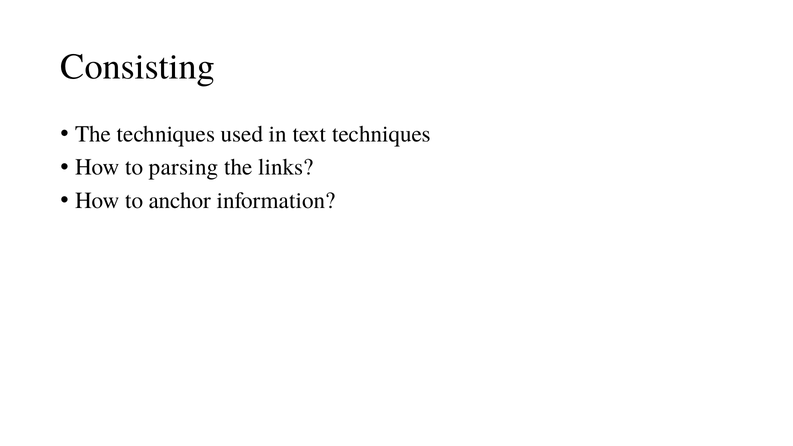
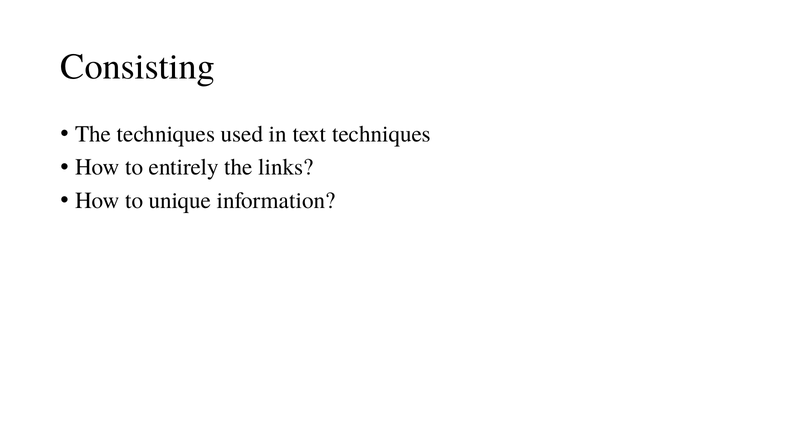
parsing: parsing -> entirely (184, 167)
anchor: anchor -> unique (180, 201)
